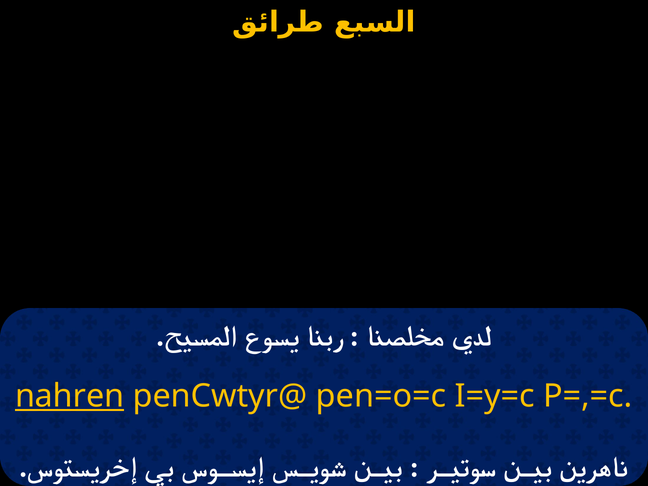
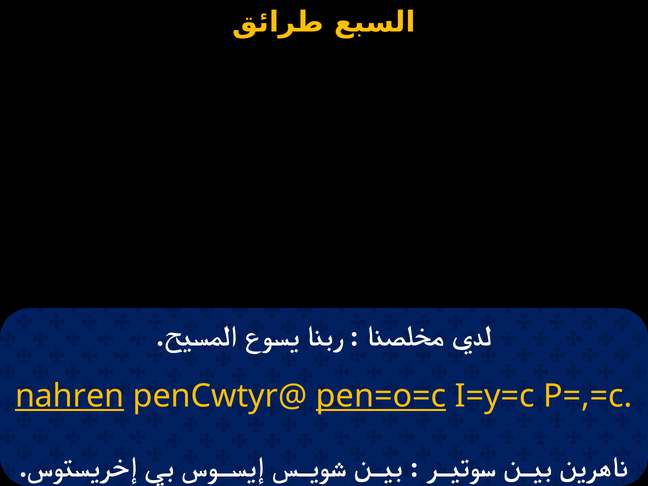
pen=o=c underline: none -> present (381, 396)
